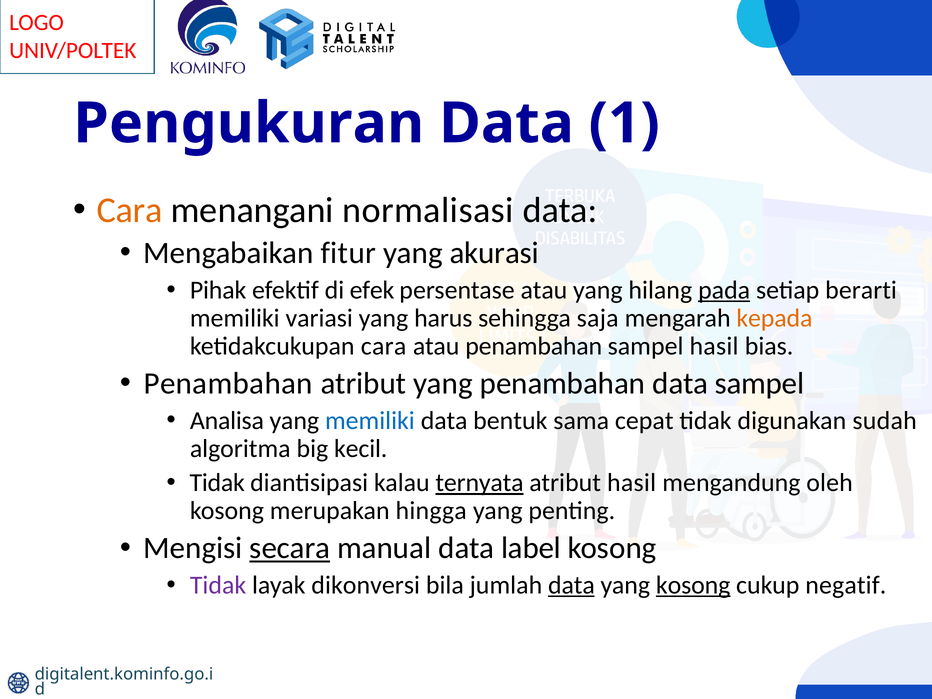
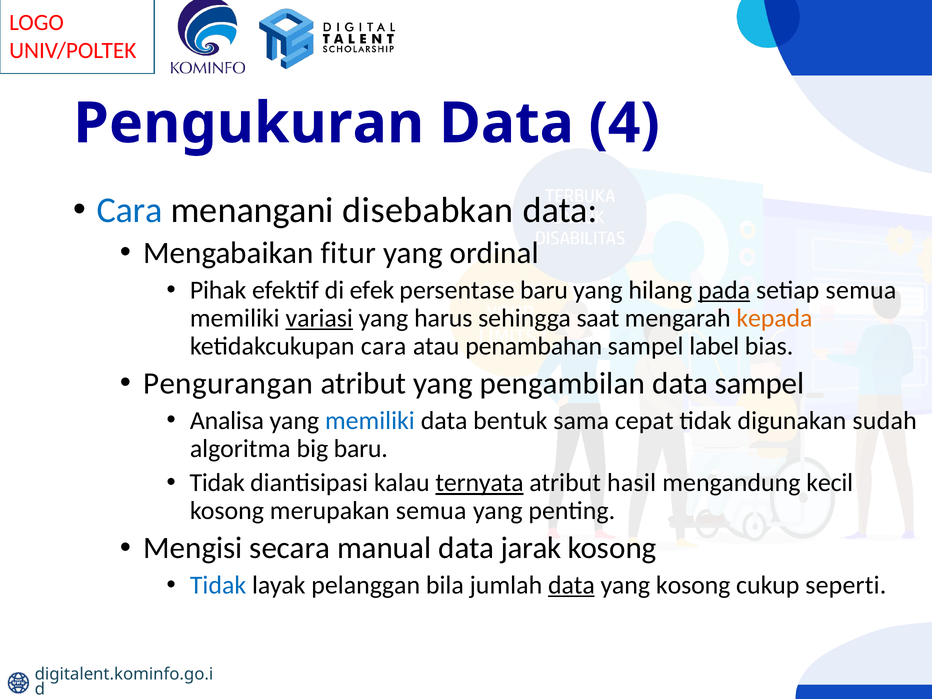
1: 1 -> 4 (624, 123)
Cara colour: orange -> blue (130, 210)
normalisasi: normalisasi -> disebabkan (428, 210)
akurasi: akurasi -> ordinal (494, 253)
persentase atau: atau -> baru (544, 290)
setiap berarti: berarti -> semua (861, 290)
variasi underline: none -> present (319, 318)
saja: saja -> saat (598, 318)
sampel hasil: hasil -> label (714, 346)
Penambahan: Penambahan -> Pengurangan (228, 383)
yang penambahan: penambahan -> pengambilan (562, 383)
big kecil: kecil -> baru (361, 448)
oleh: oleh -> kecil (830, 483)
merupakan hingga: hingga -> semua (431, 511)
secara underline: present -> none (290, 548)
label: label -> jarak (531, 548)
Tidak colour: purple -> blue (218, 585)
dikonversi: dikonversi -> pelanggan (366, 585)
kosong underline: present -> none (693, 585)
negatif: negatif -> seperti (846, 585)
